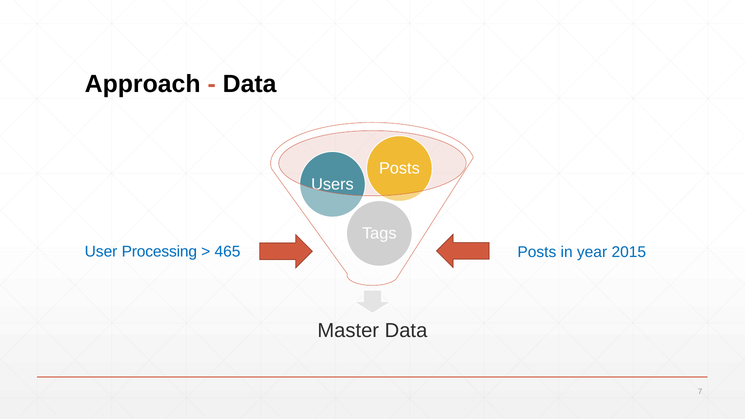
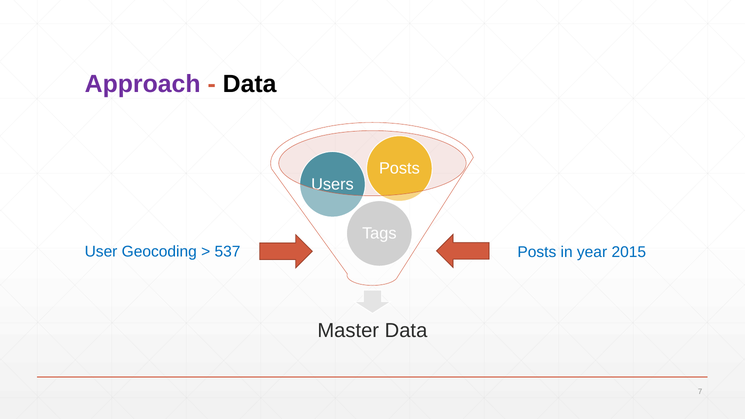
Approach colour: black -> purple (143, 84)
Processing: Processing -> Geocoding (159, 252)
465: 465 -> 537 (228, 252)
